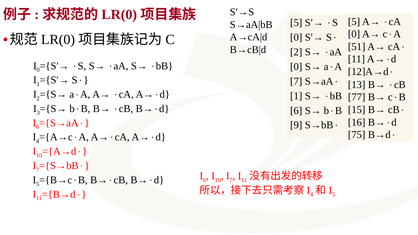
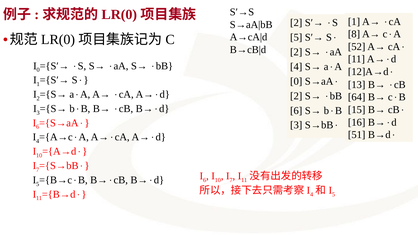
5: 5 -> 1 (354, 22)
5: 5 -> 2 (296, 23)
0: 0 -> 8 (354, 34)
0: 0 -> 5 (296, 37)
51: 51 -> 52 (357, 47)
0: 0 -> 4 (296, 67)
7: 7 -> 0 (296, 81)
1: 1 -> 2 (296, 96)
77: 77 -> 64 (357, 97)
9: 9 -> 3 (296, 125)
75: 75 -> 51 (357, 135)
